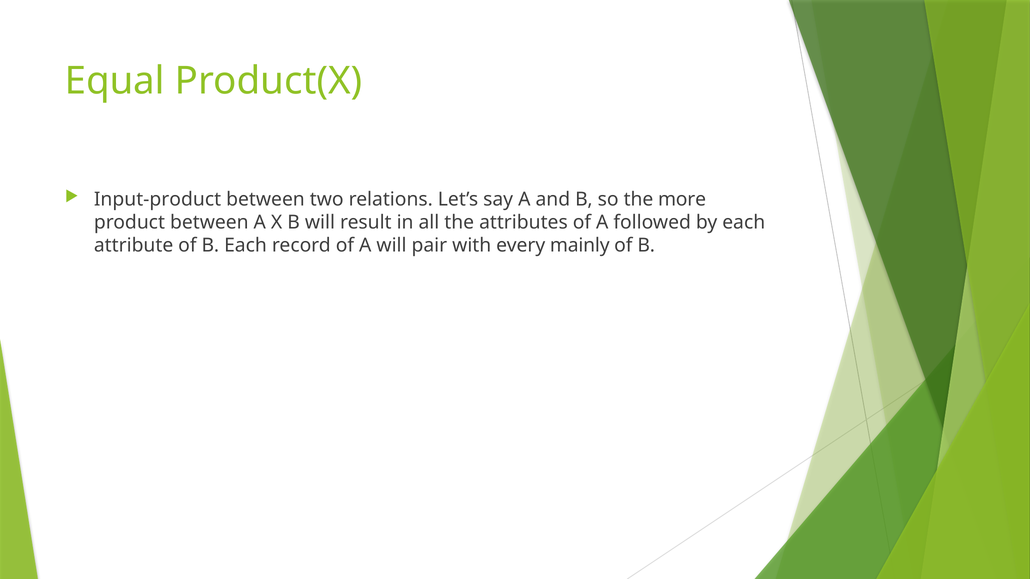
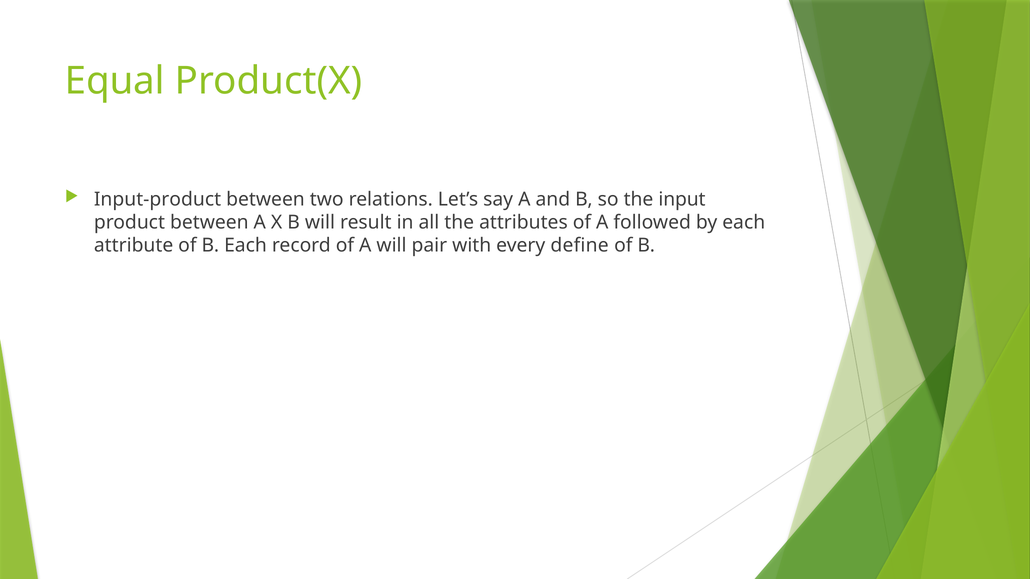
more: more -> input (682, 199)
mainly: mainly -> define (580, 246)
